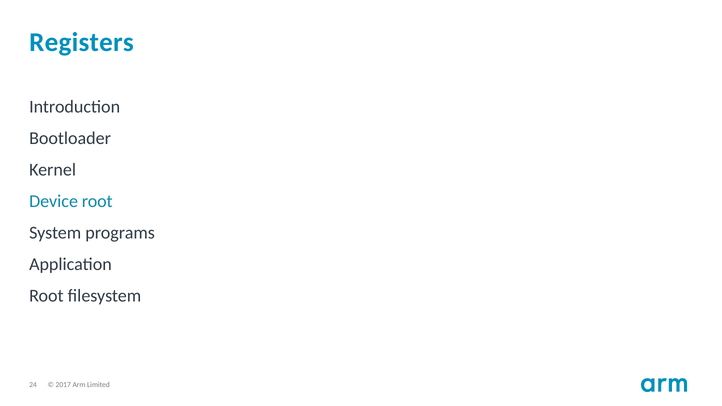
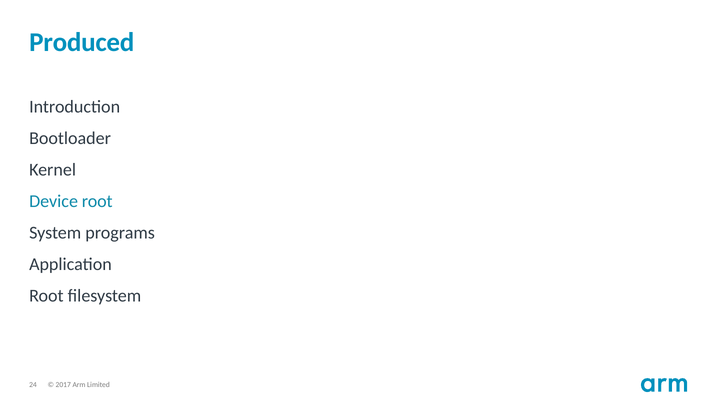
Registers: Registers -> Produced (82, 42)
